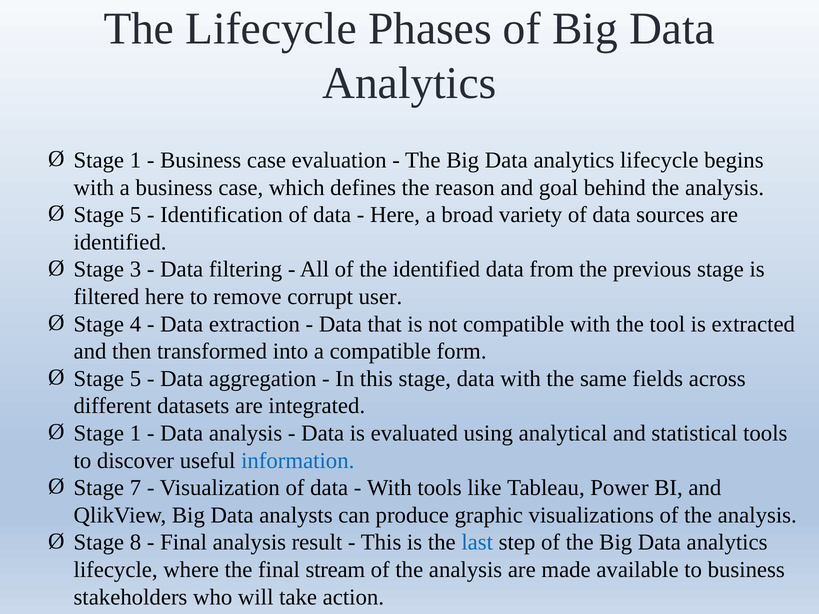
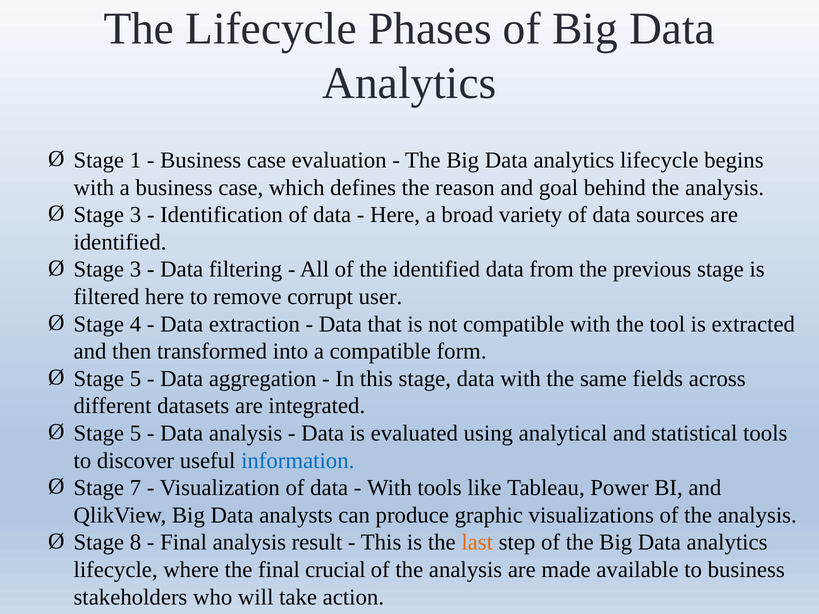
5: 5 -> 3 (135, 215)
1: 1 -> 5 (135, 433)
last colour: blue -> orange (477, 543)
stream: stream -> crucial (335, 570)
